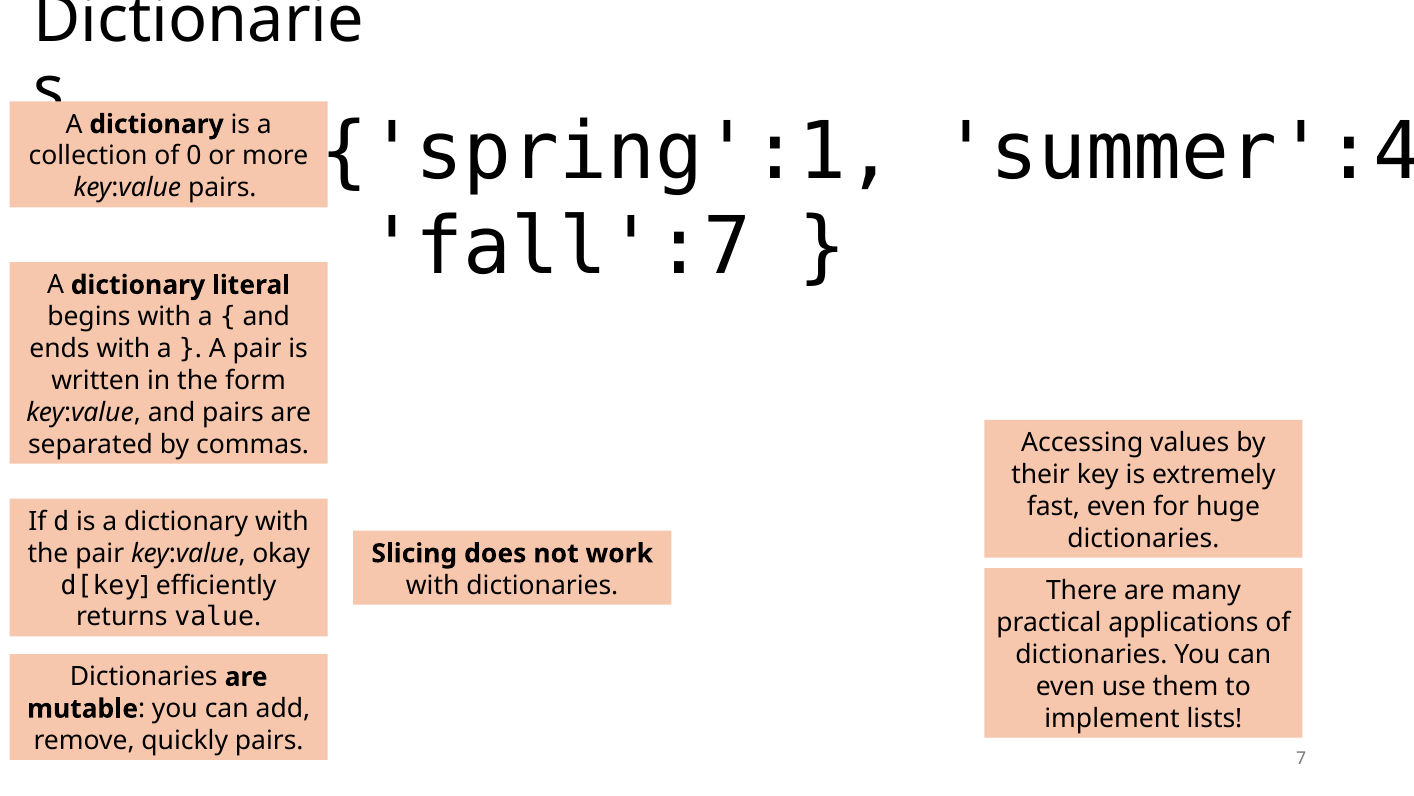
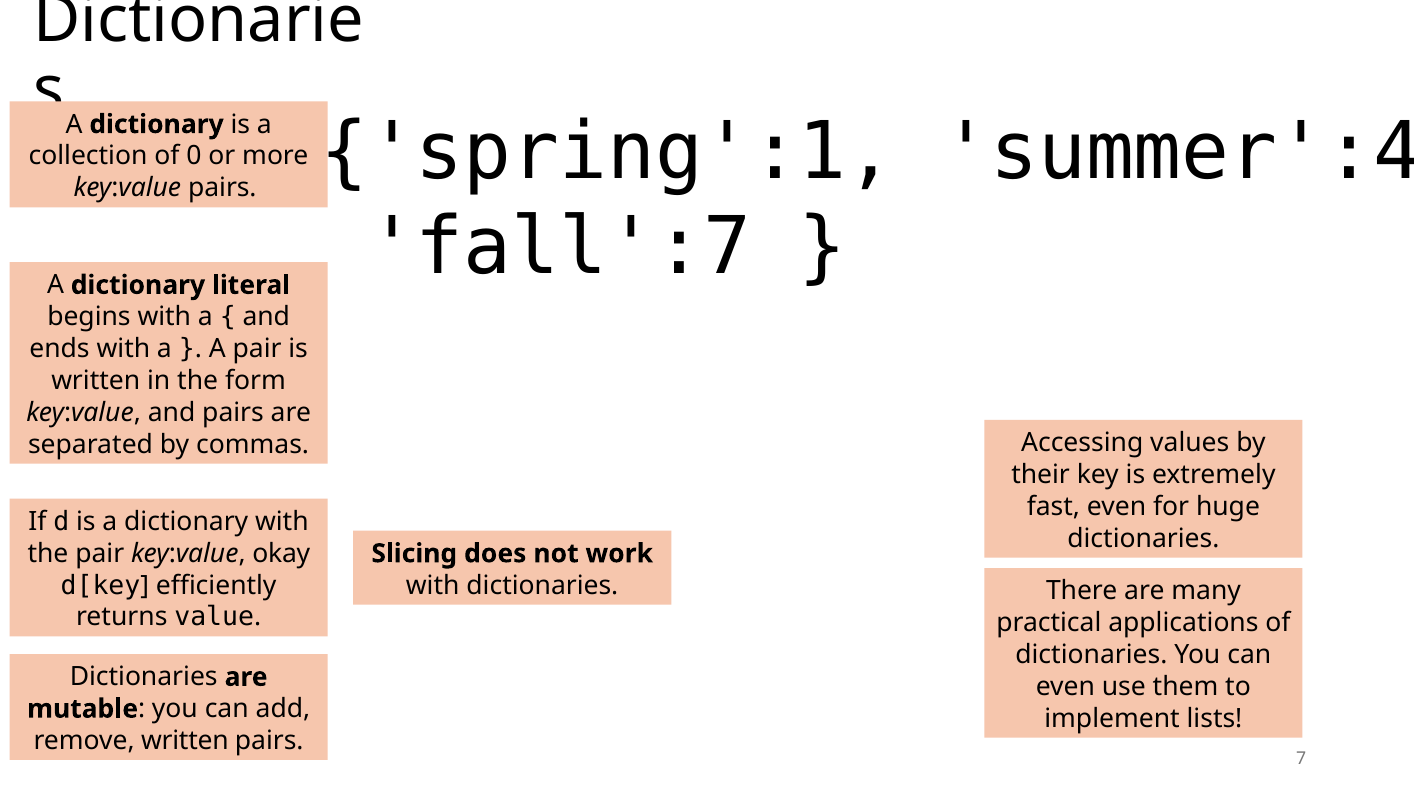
remove quickly: quickly -> written (185, 740)
